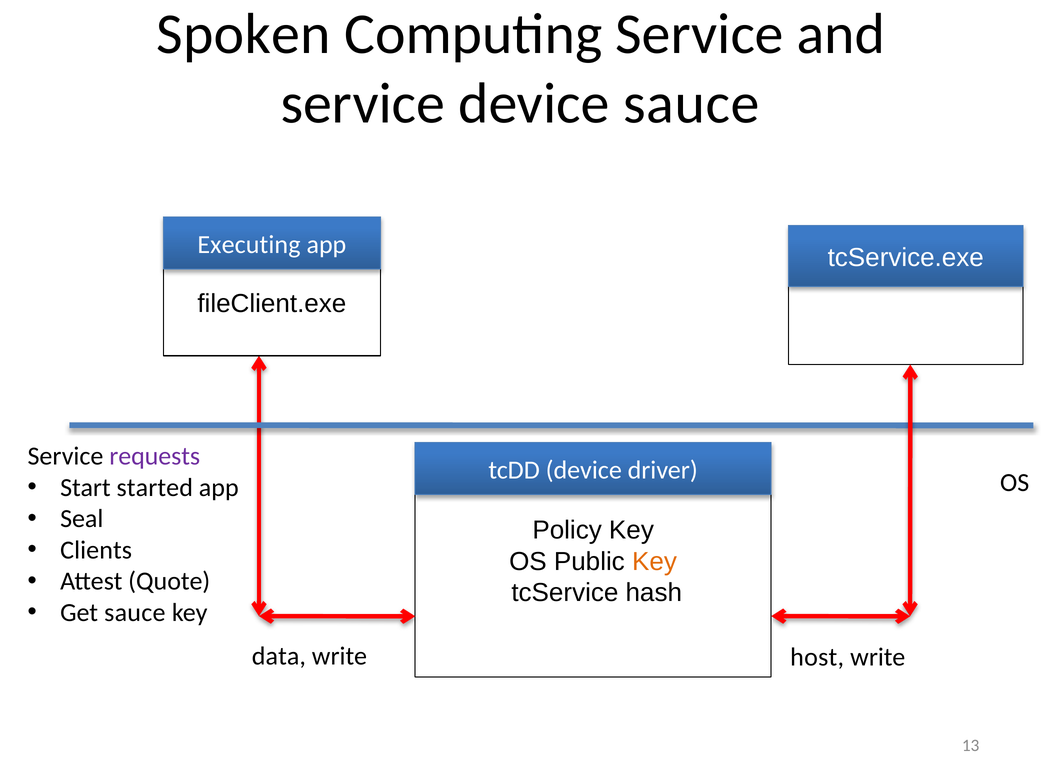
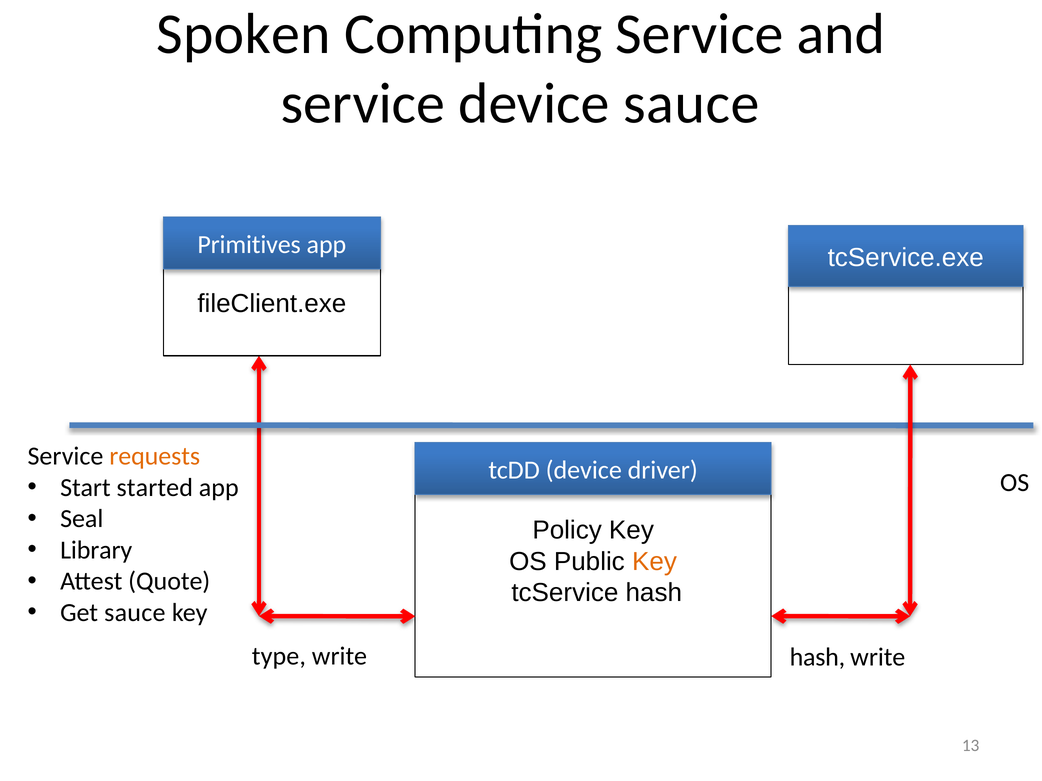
Executing: Executing -> Primitives (249, 245)
requests colour: purple -> orange (155, 457)
Clients: Clients -> Library (96, 550)
data: data -> type (279, 656)
write host: host -> hash (817, 658)
